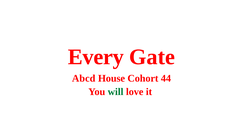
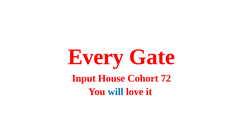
Abcd: Abcd -> Input (84, 78)
44: 44 -> 72 (166, 78)
will colour: green -> blue (116, 92)
